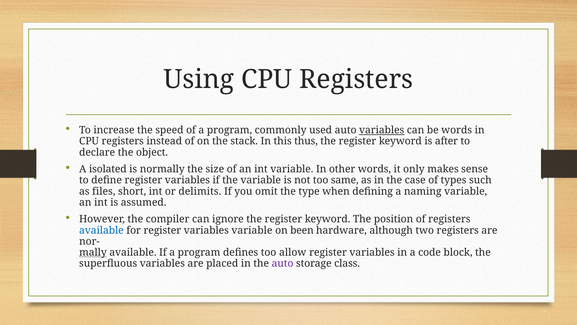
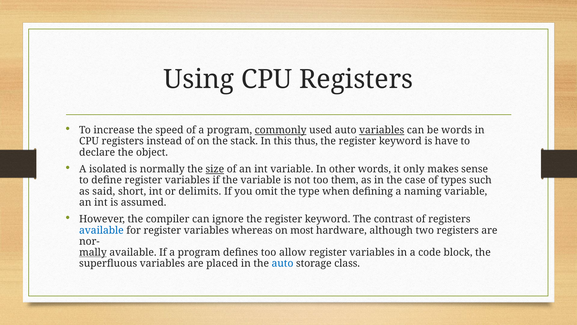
commonly underline: none -> present (281, 130)
after: after -> have (446, 141)
size underline: none -> present (215, 169)
same: same -> them (345, 180)
files: files -> said (104, 191)
position: position -> contrast (394, 219)
variables variable: variable -> whereas (252, 230)
been: been -> most (302, 230)
auto colour: purple -> blue (283, 263)
